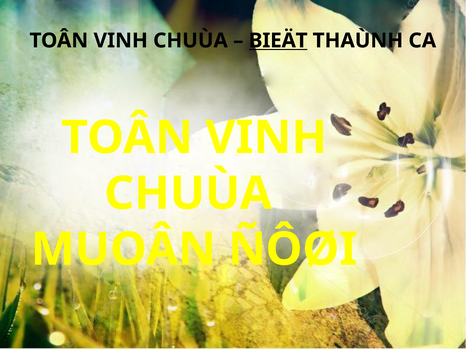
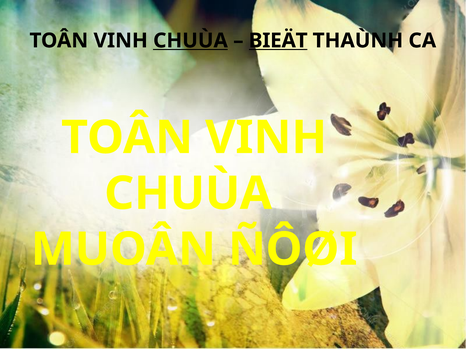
CHUÙA underline: none -> present (190, 41)
